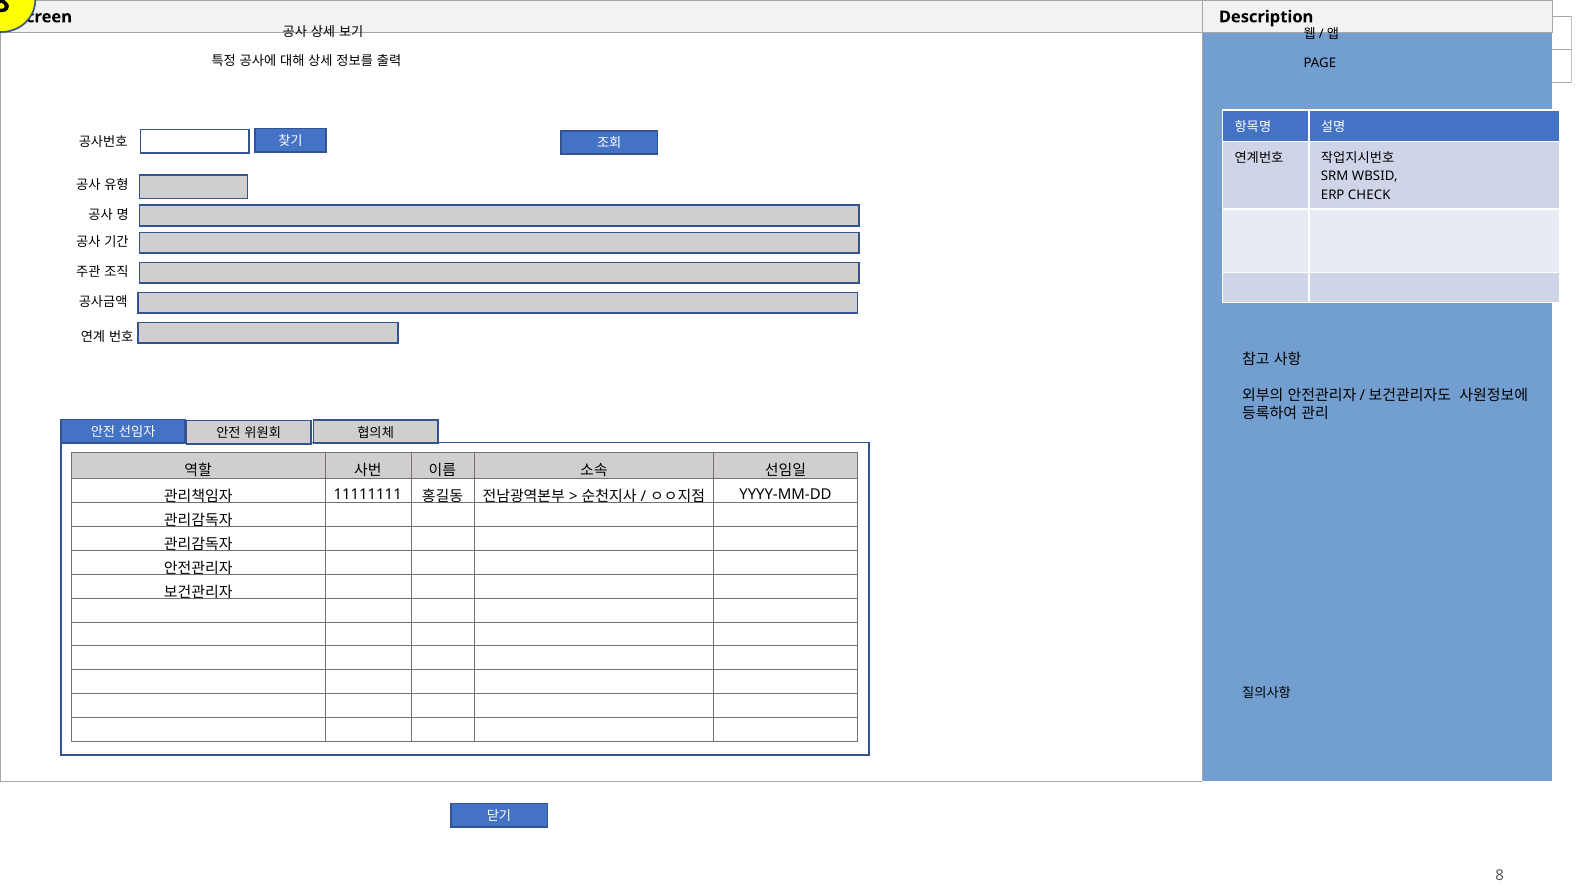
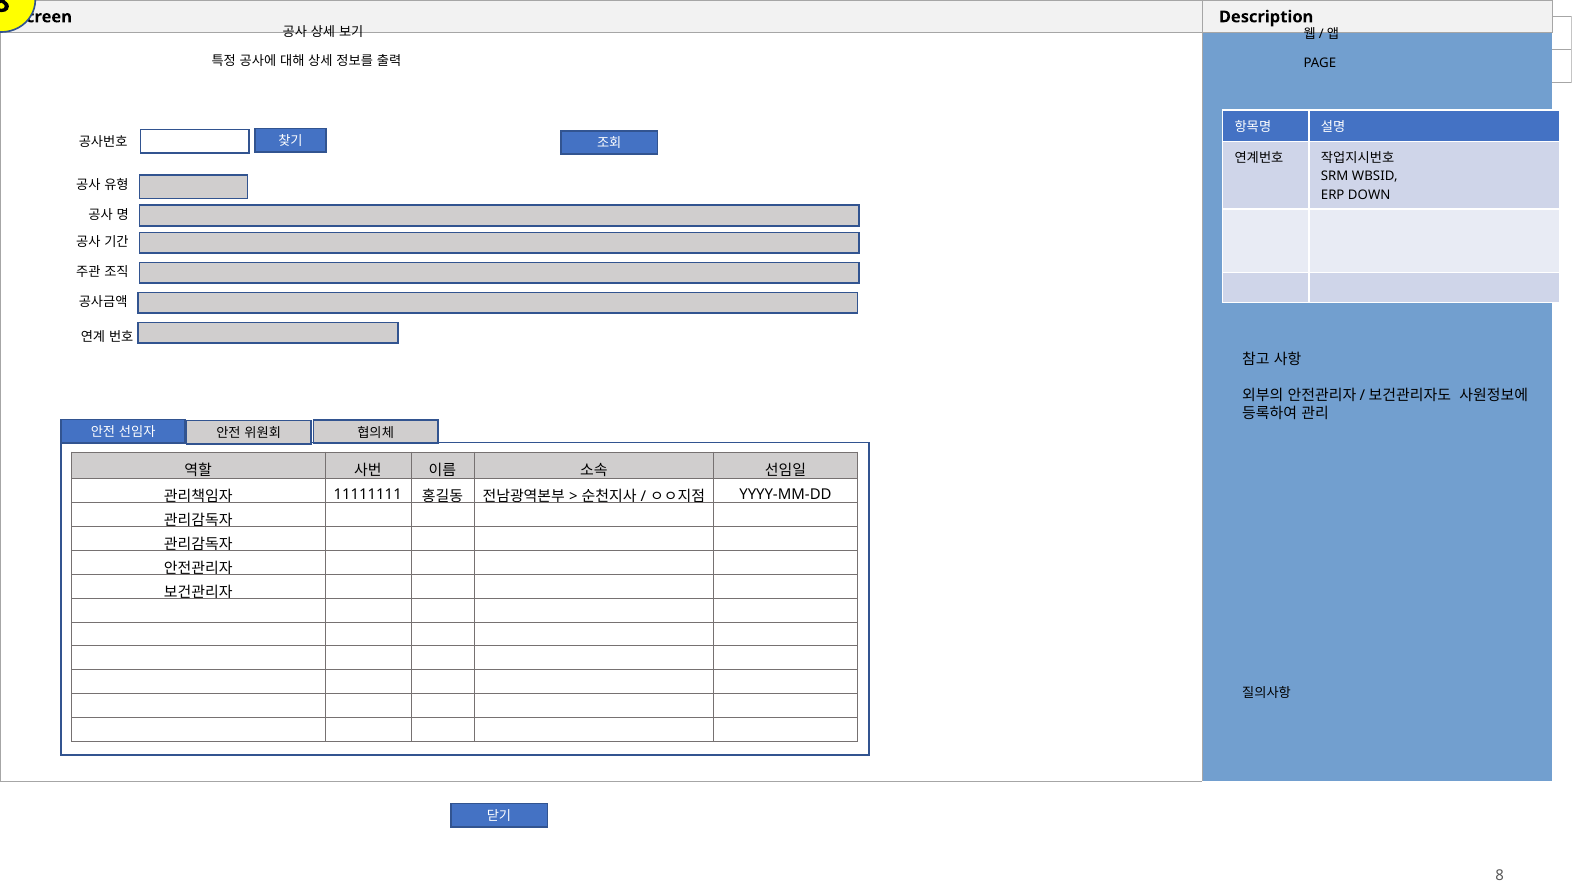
CHECK: CHECK -> DOWN (1369, 195)
